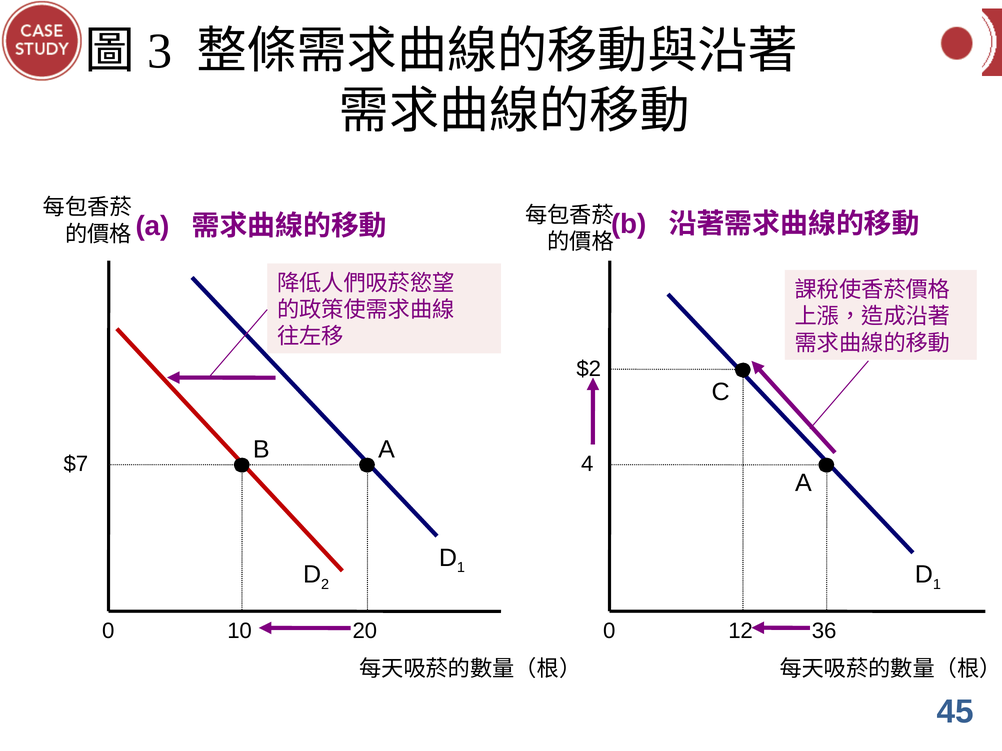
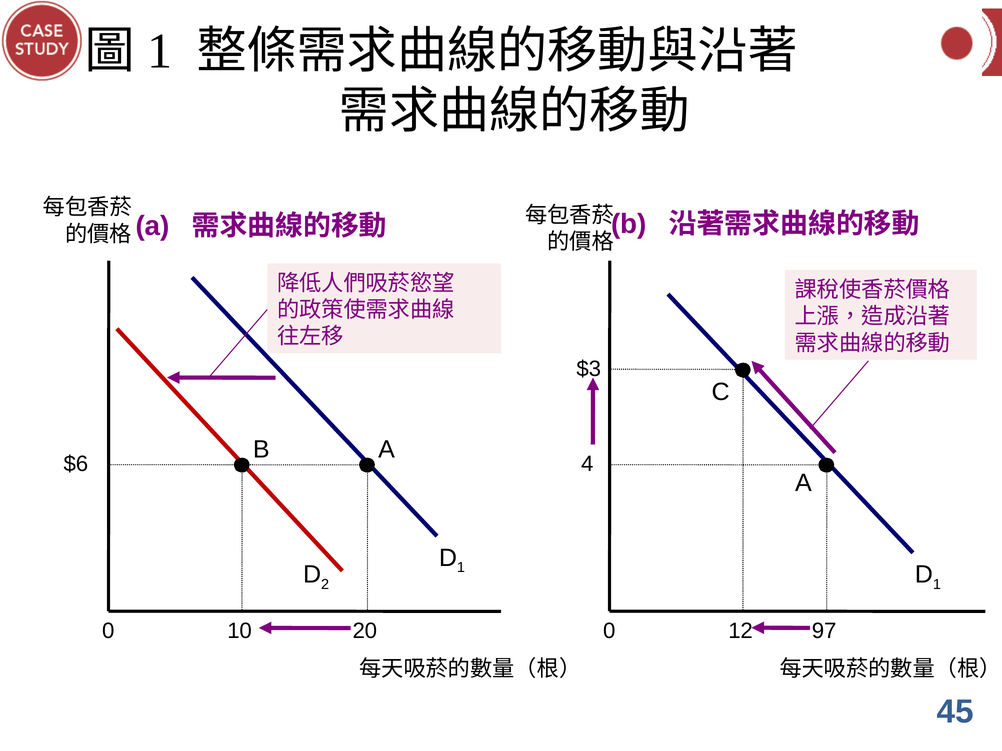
3: 3 -> 1 (160, 51)
$2: $2 -> $3 (589, 369)
$7: $7 -> $6 (76, 464)
36: 36 -> 97 (824, 631)
